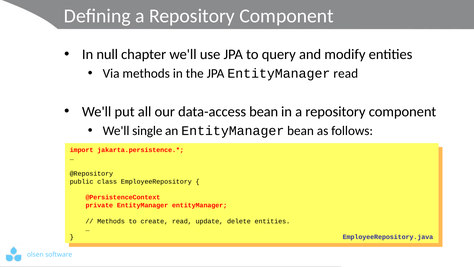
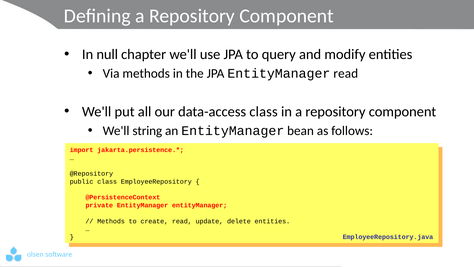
data-access bean: bean -> class (264, 111)
single: single -> string (147, 131)
